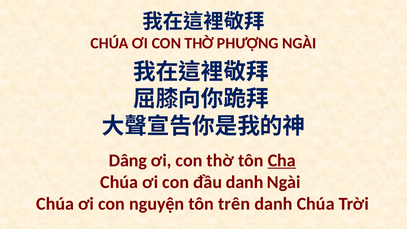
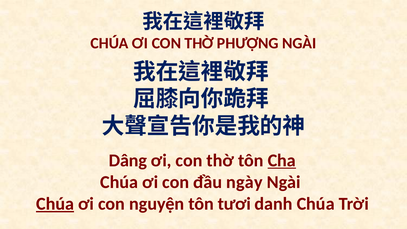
đầu danh: danh -> ngày (244, 182)
Chúa underline: none -> present (55, 204)
trên: trên -> tươi (234, 204)
